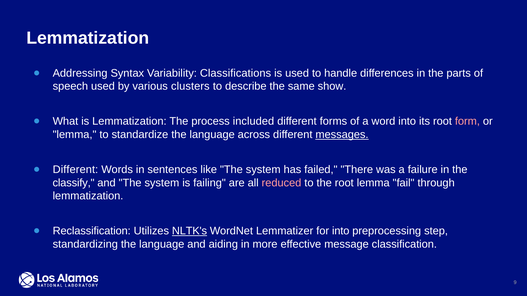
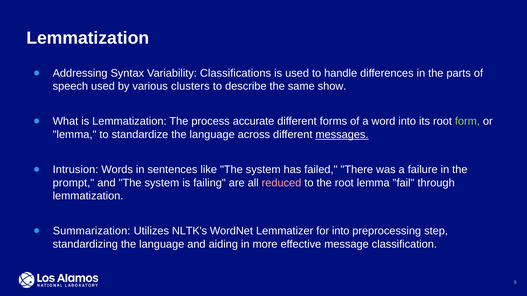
included: included -> accurate (254, 122)
form colour: pink -> light green (467, 122)
Different: Different -> Intrusion (75, 170)
classify: classify -> prompt (73, 183)
Reclassification: Reclassification -> Summarization (92, 231)
NLTK's underline: present -> none (190, 231)
